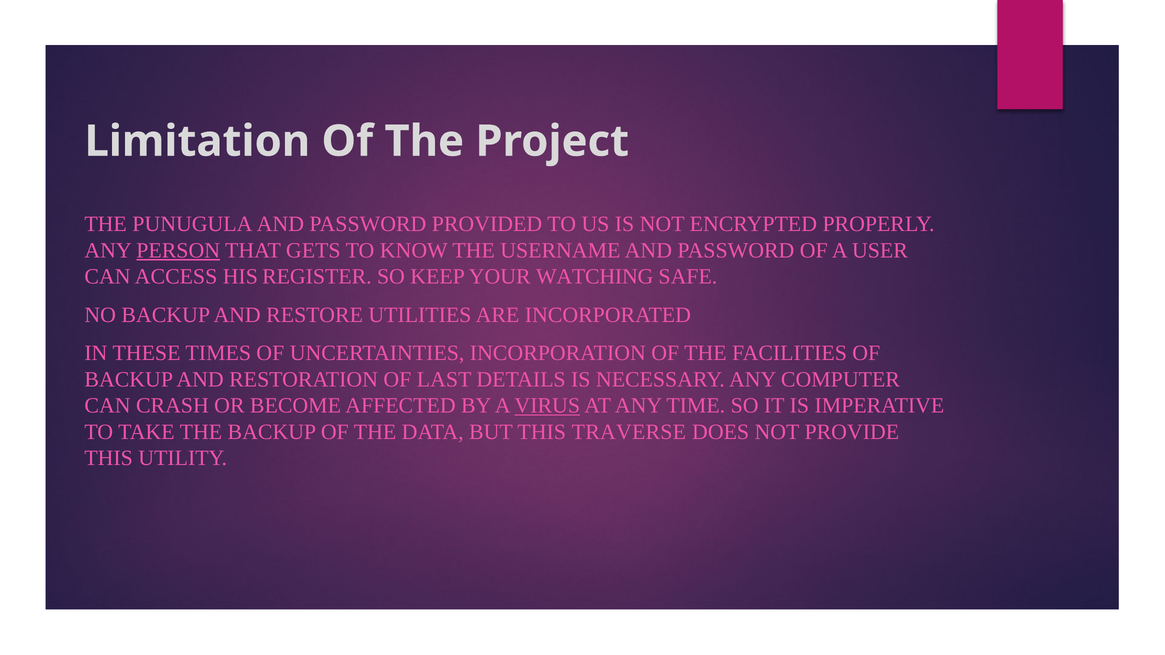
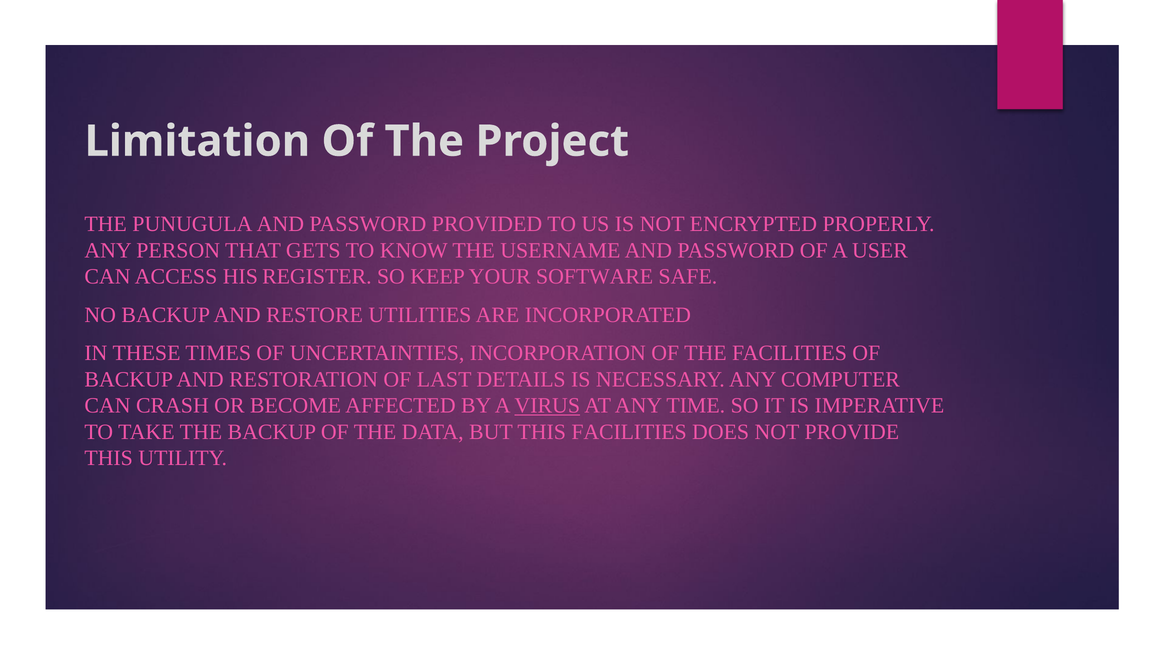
PERSON underline: present -> none (178, 250)
WATCHING: WATCHING -> SOFTWARE (595, 277)
THIS TRAVERSE: TRAVERSE -> FACILITIES (629, 432)
